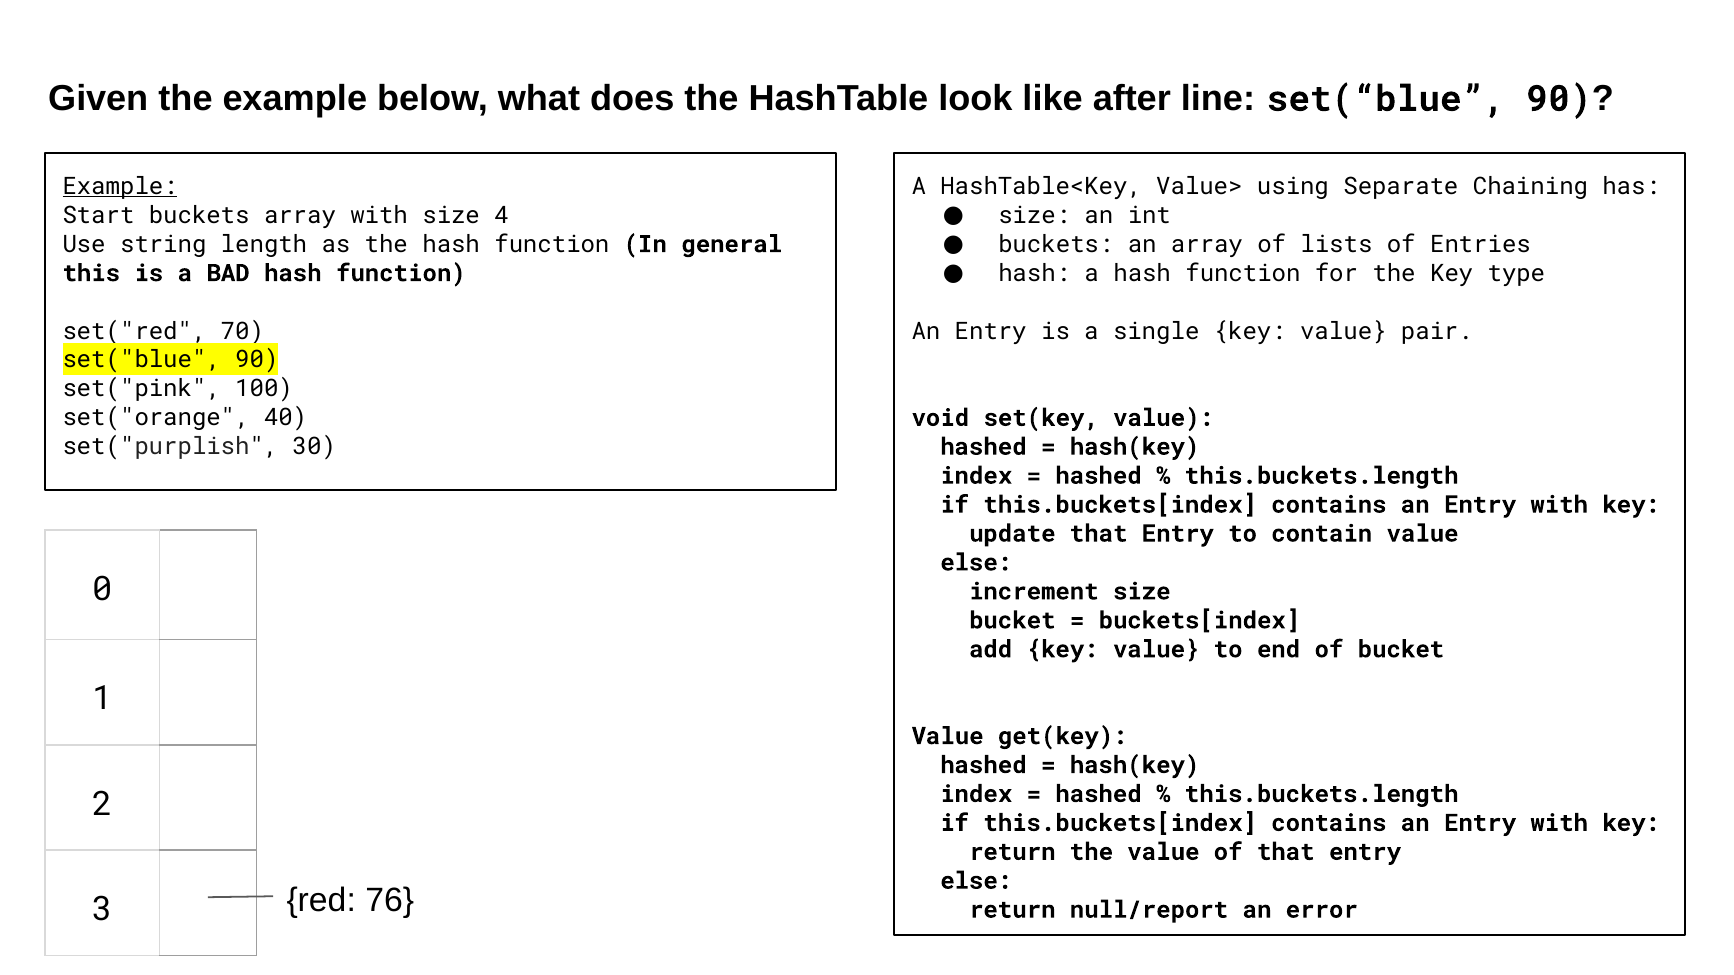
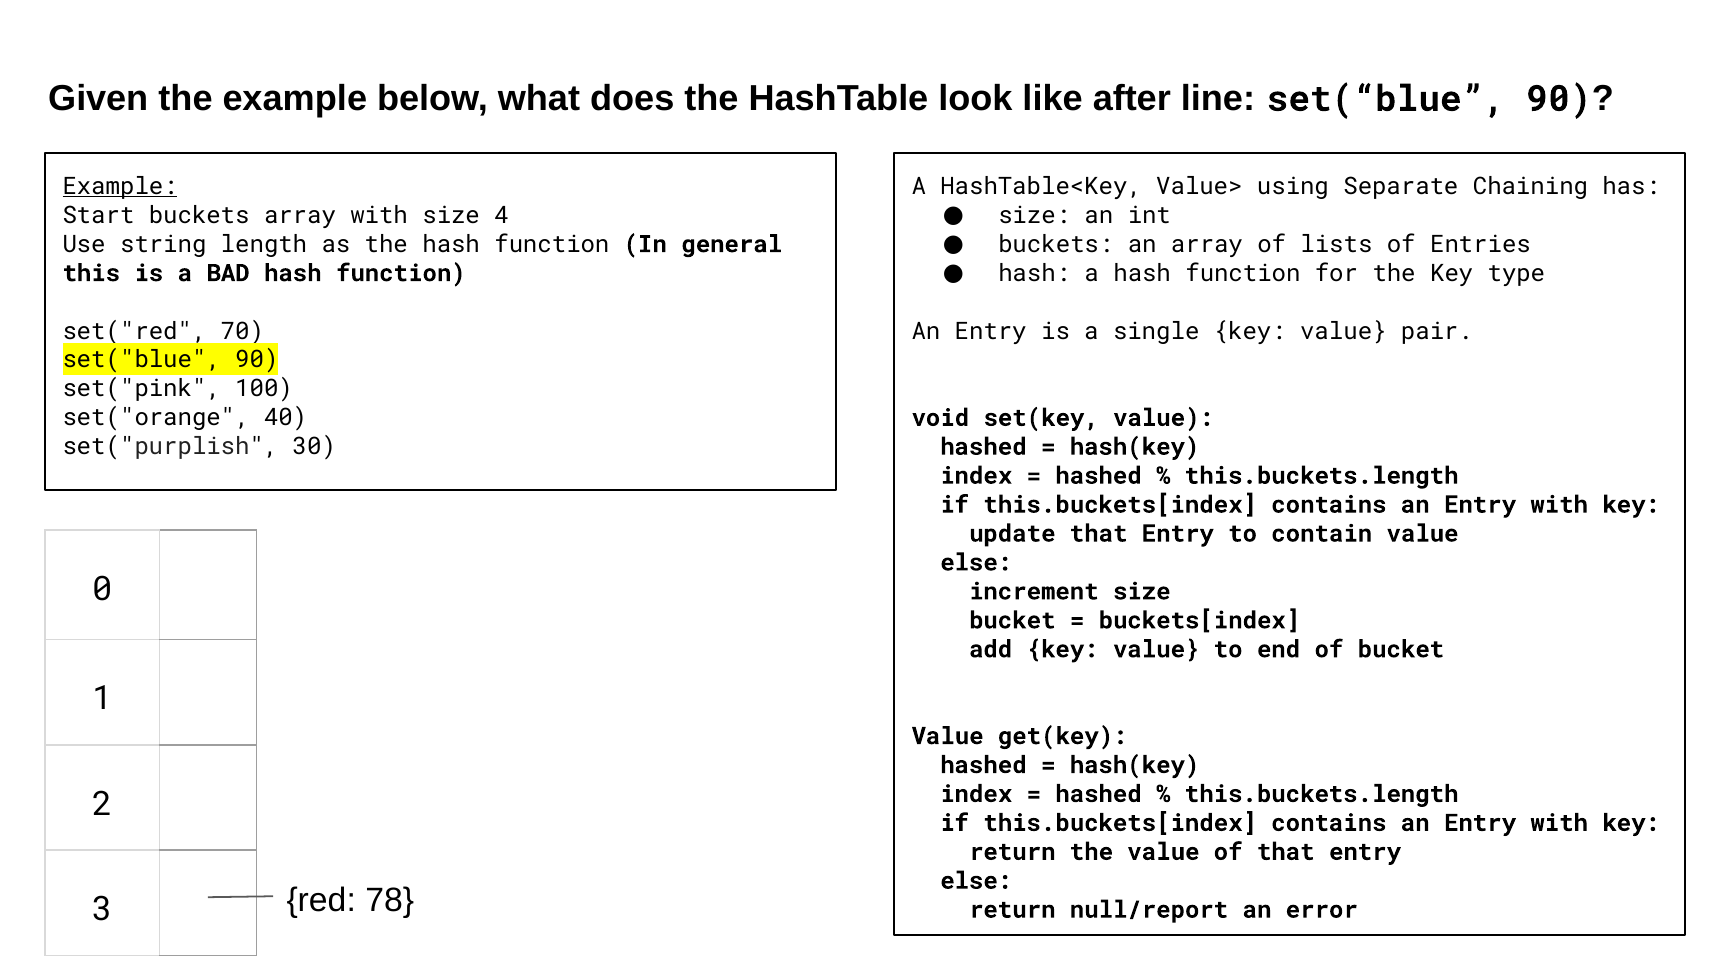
76: 76 -> 78 (390, 901)
